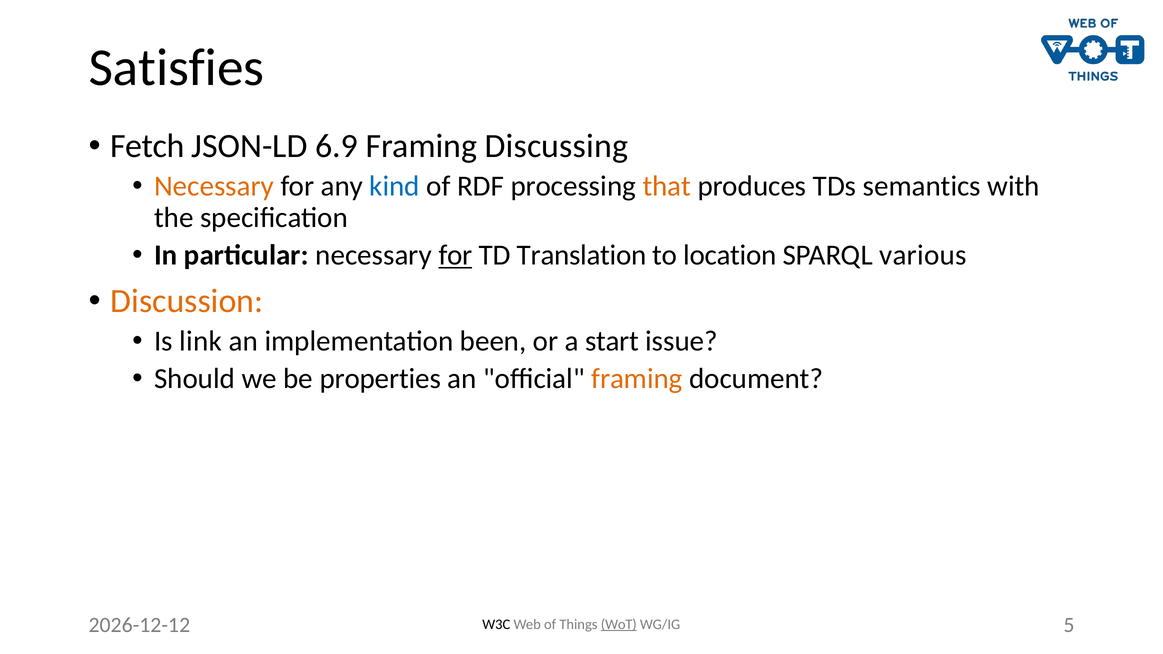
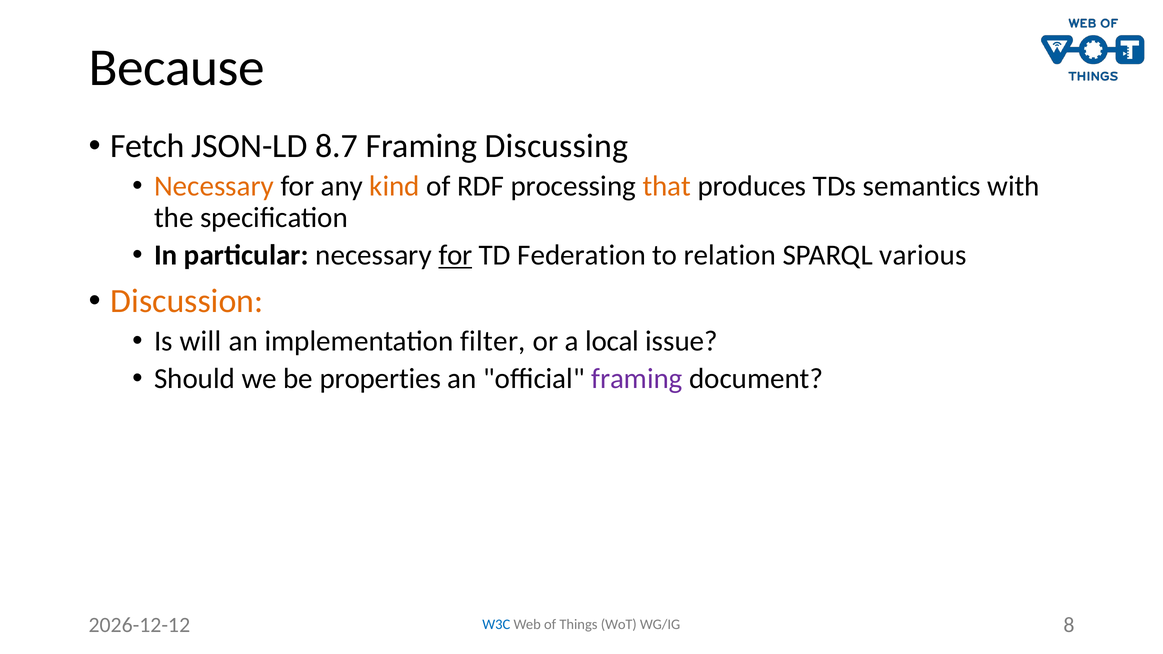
Satisfies: Satisfies -> Because (177, 68)
6.9: 6.9 -> 8.7 (337, 146)
kind colour: blue -> orange (395, 186)
Translation: Translation -> Federation (582, 255)
location: location -> relation (730, 255)
link: link -> will (201, 341)
been: been -> filter (493, 341)
start: start -> local (612, 341)
framing colour: orange -> purple (637, 379)
W3C colour: black -> blue (496, 625)
WoT underline: present -> none (619, 625)
5: 5 -> 8 (1069, 625)
